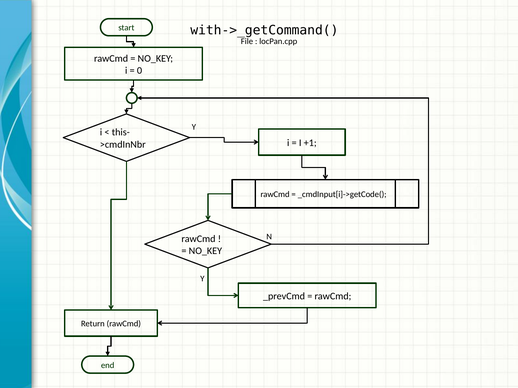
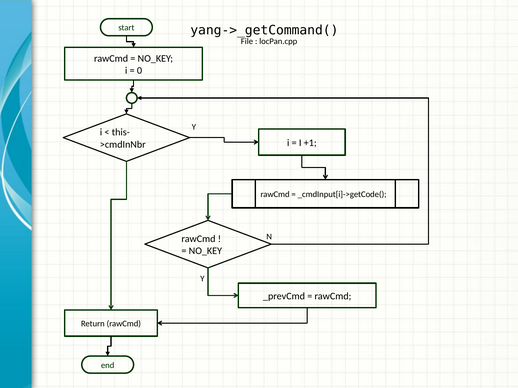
with->_getCommand(: with->_getCommand( -> yang->_getCommand( (264, 30)
